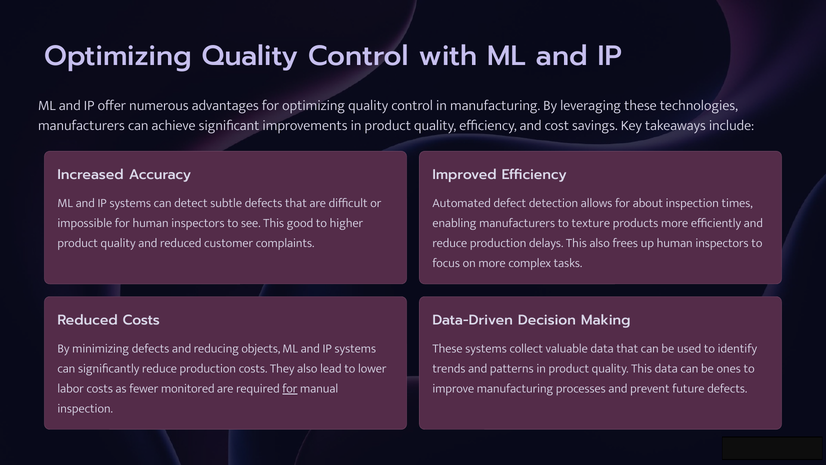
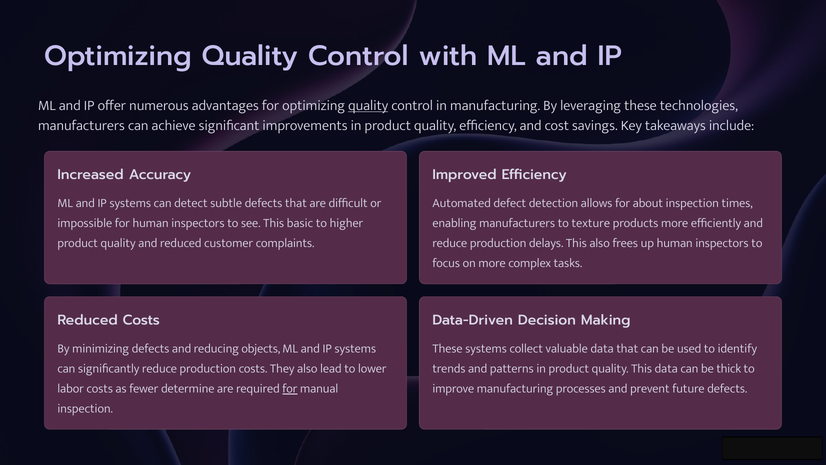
quality underline: none -> present (368, 105)
good: good -> basic (300, 223)
ones: ones -> thick (729, 368)
monitored: monitored -> determine (188, 388)
